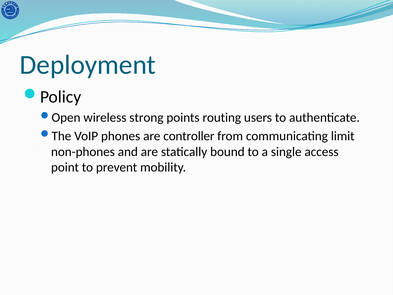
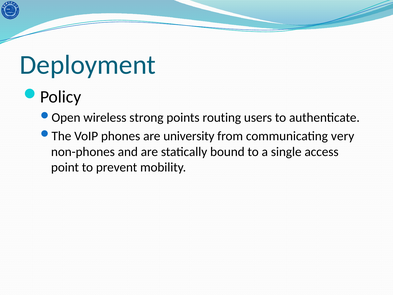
controller: controller -> university (189, 136)
limit: limit -> very (343, 136)
